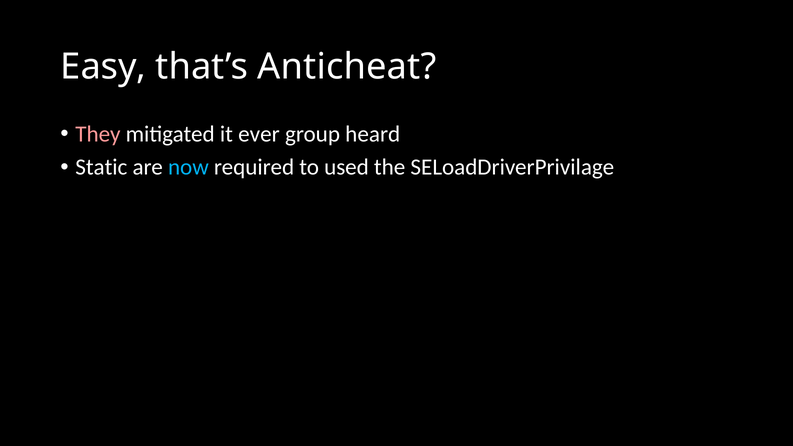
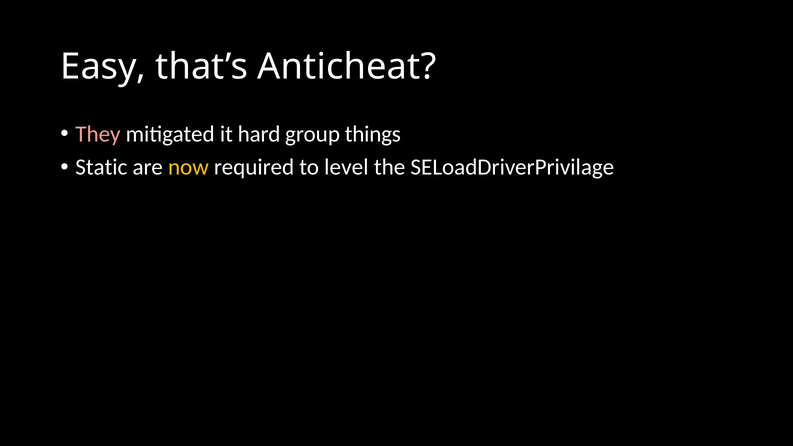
ever: ever -> hard (259, 134)
heard: heard -> things (373, 134)
now colour: light blue -> yellow (188, 167)
used: used -> level (346, 167)
